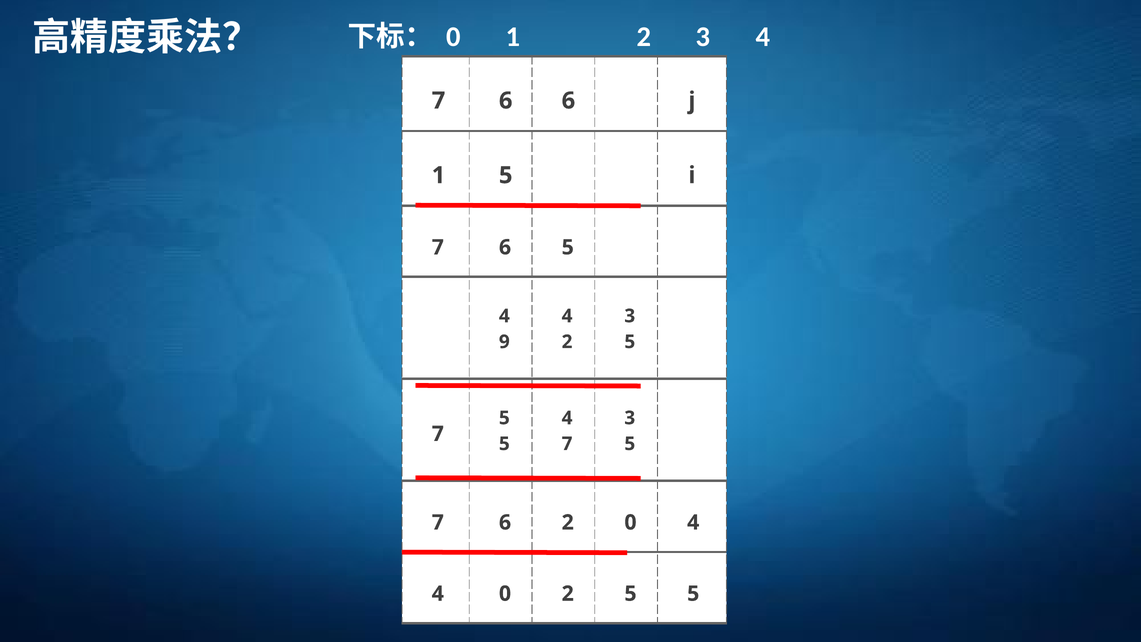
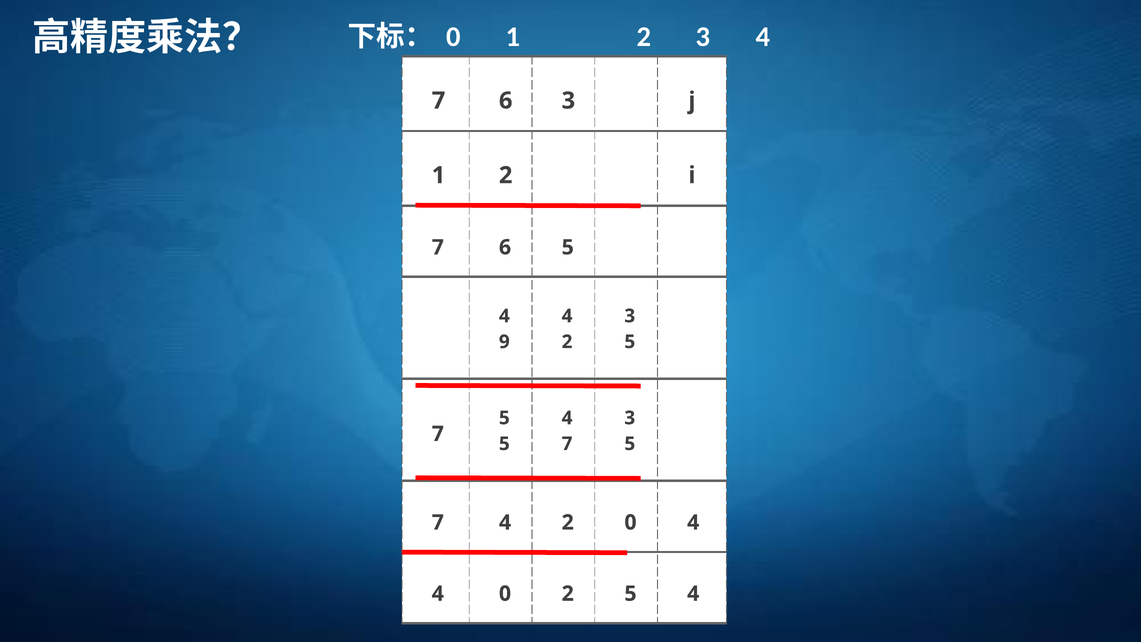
6 6: 6 -> 3 (568, 101)
5: 5 -> 2 (506, 175)
6: 6 -> 4 (505, 522)
2 5 5: 5 -> 4 (693, 594)
